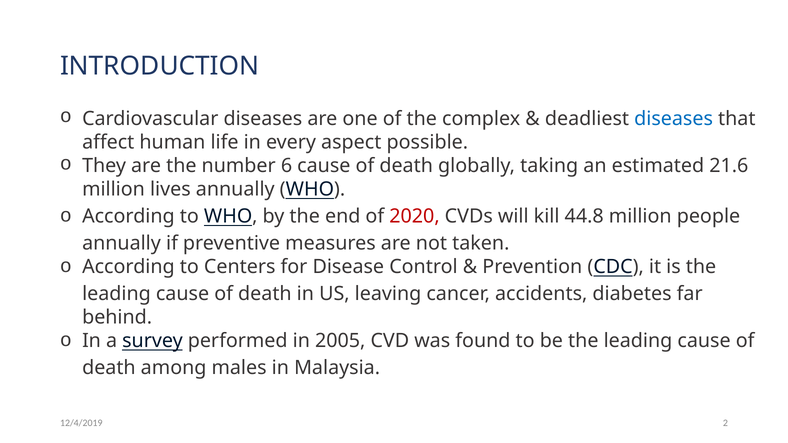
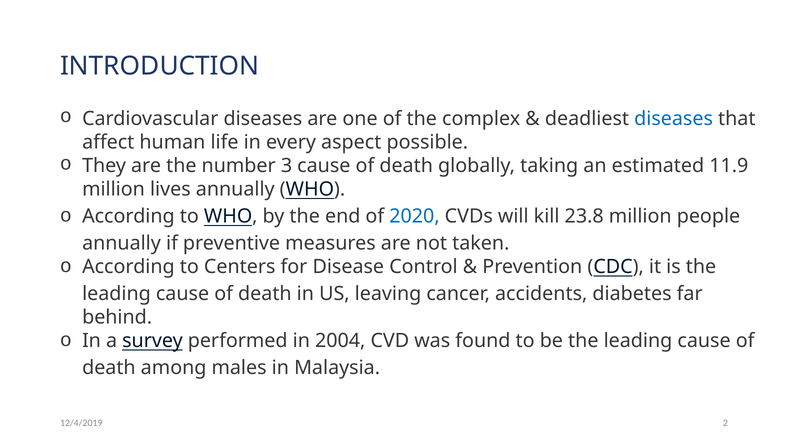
6: 6 -> 3 (287, 166)
21.6: 21.6 -> 11.9 (729, 166)
2020 colour: red -> blue (414, 216)
44.8: 44.8 -> 23.8 (584, 216)
2005: 2005 -> 2004 (340, 341)
